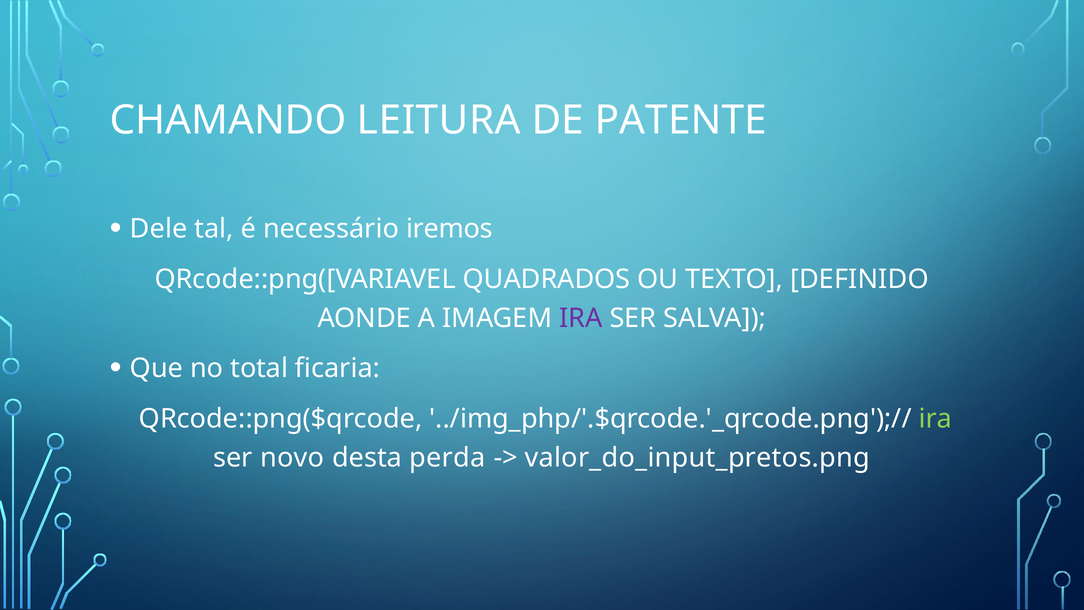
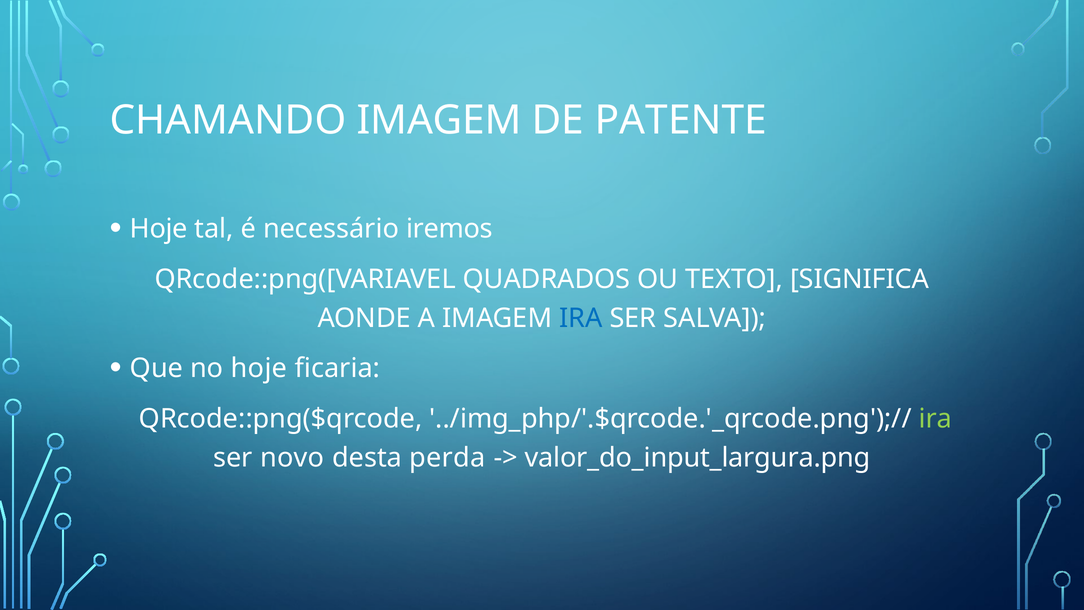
CHAMANDO LEITURA: LEITURA -> IMAGEM (439, 120)
Dele: Dele -> Hoje (159, 229)
DEFINIDO: DEFINIDO -> SIGNIFICA (860, 279)
IRA colour: purple -> blue (581, 318)
no total: total -> hoje (259, 368)
valor_do_input_pretos.png: valor_do_input_pretos.png -> valor_do_input_largura.png (698, 458)
